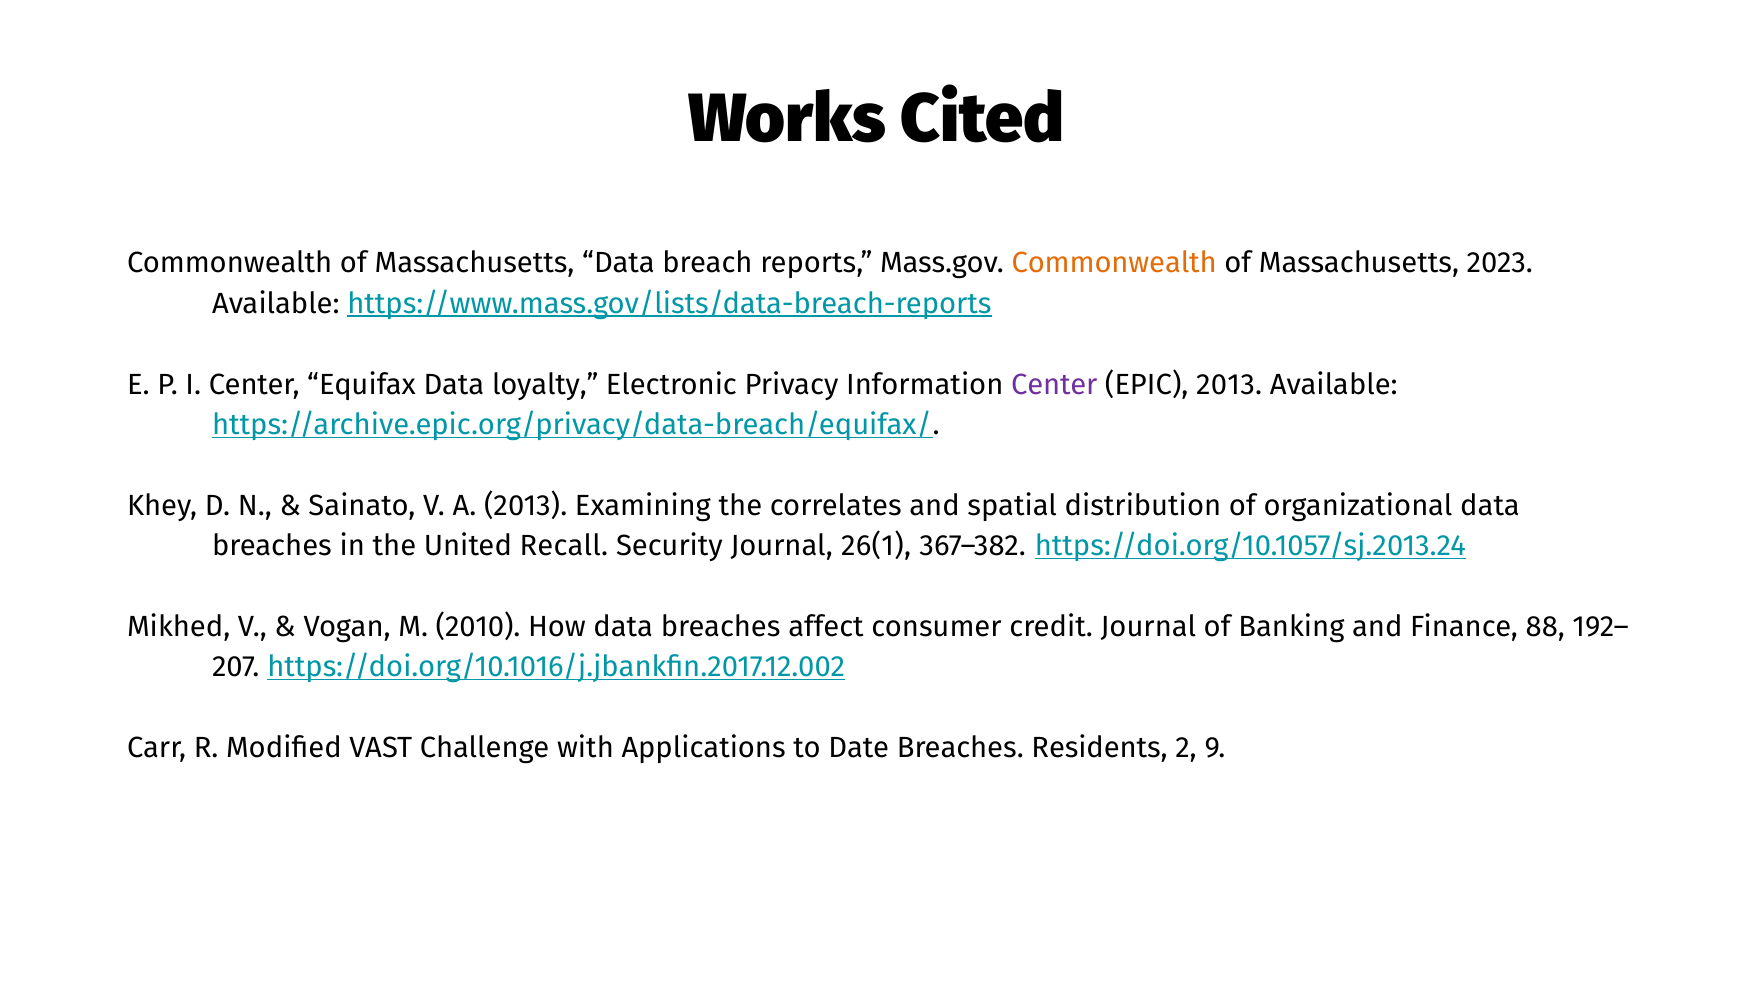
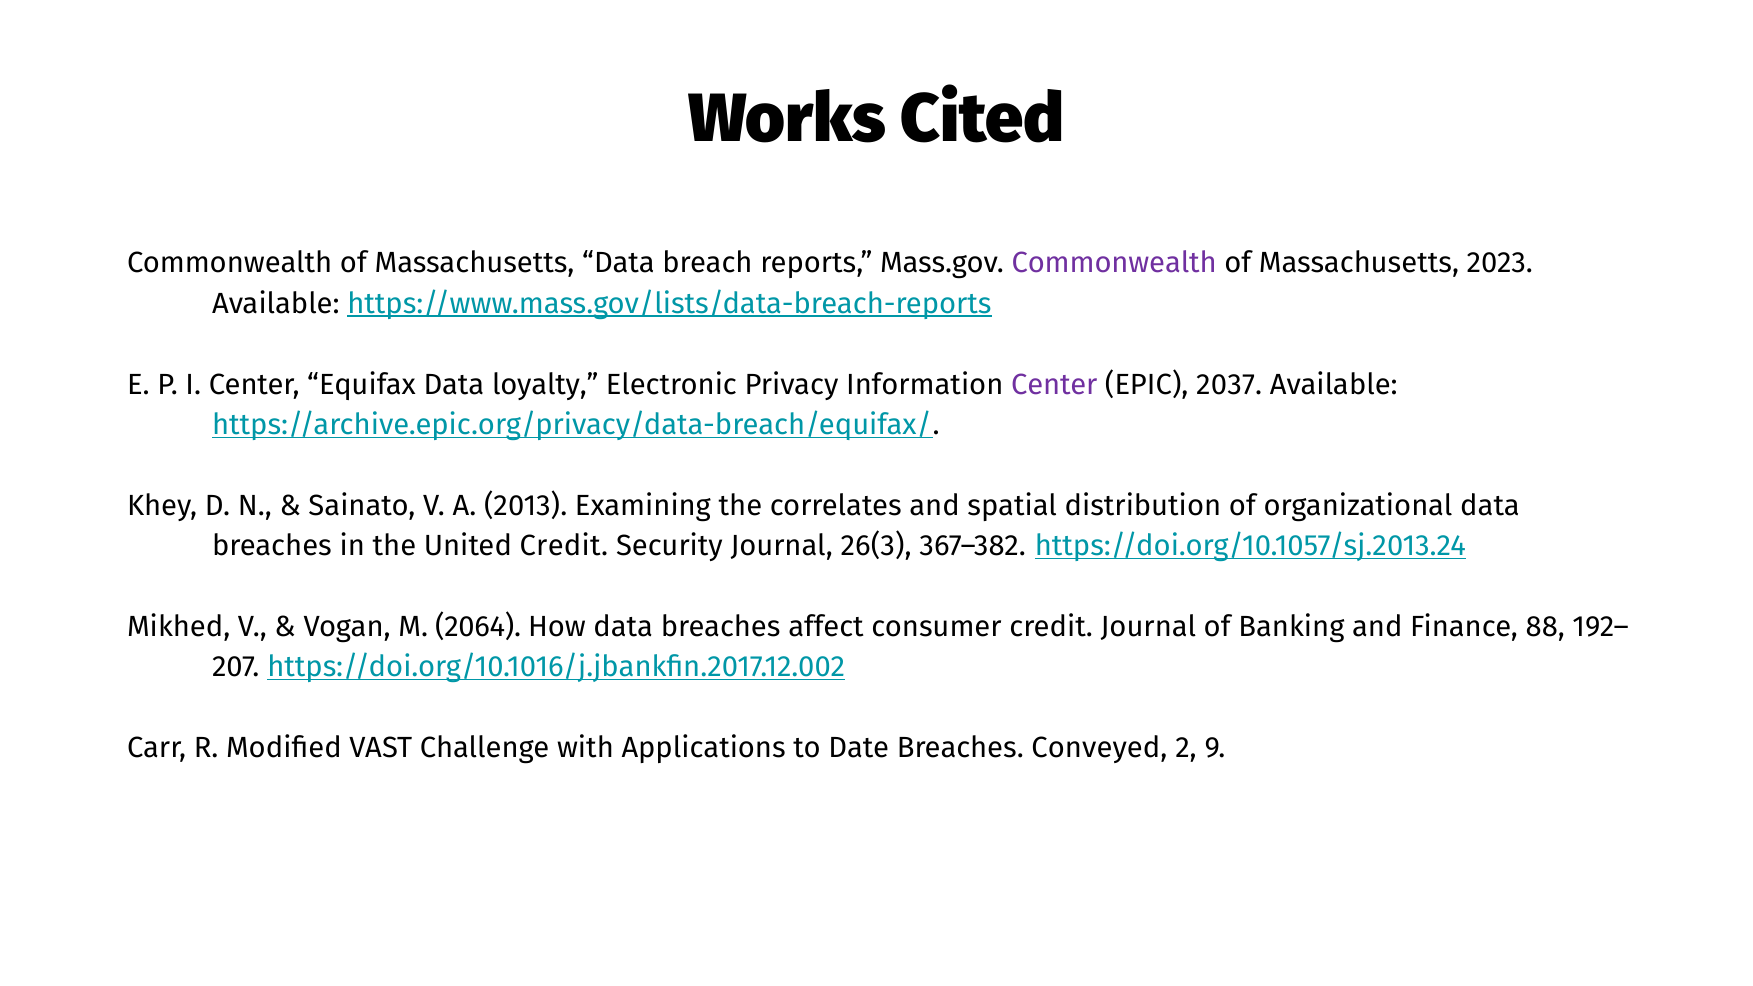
Commonwealth colour: orange -> purple (1114, 263)
EPIC 2013: 2013 -> 2037 (1229, 384)
United Recall: Recall -> Credit (564, 546)
26(1: 26(1 -> 26(3 (876, 546)
2010: 2010 -> 2064 (478, 627)
Residents: Residents -> Conveyed (1099, 748)
